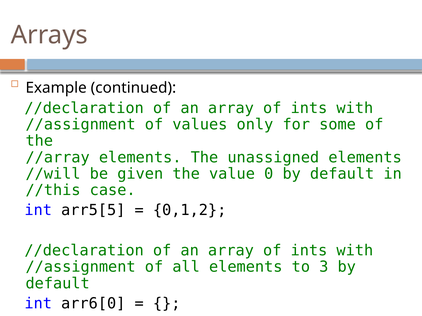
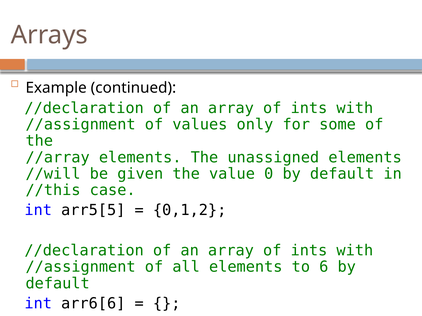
3: 3 -> 6 (324, 267)
arr6[0: arr6[0 -> arr6[6 (93, 304)
